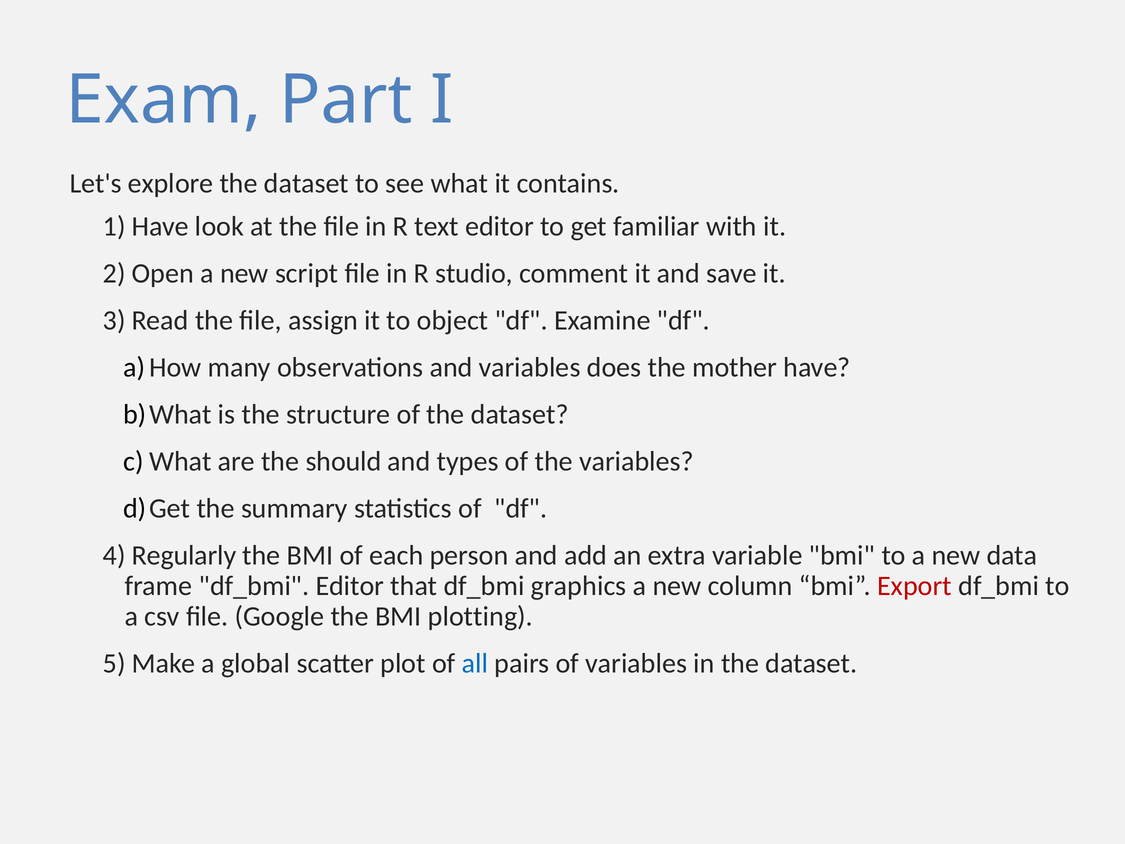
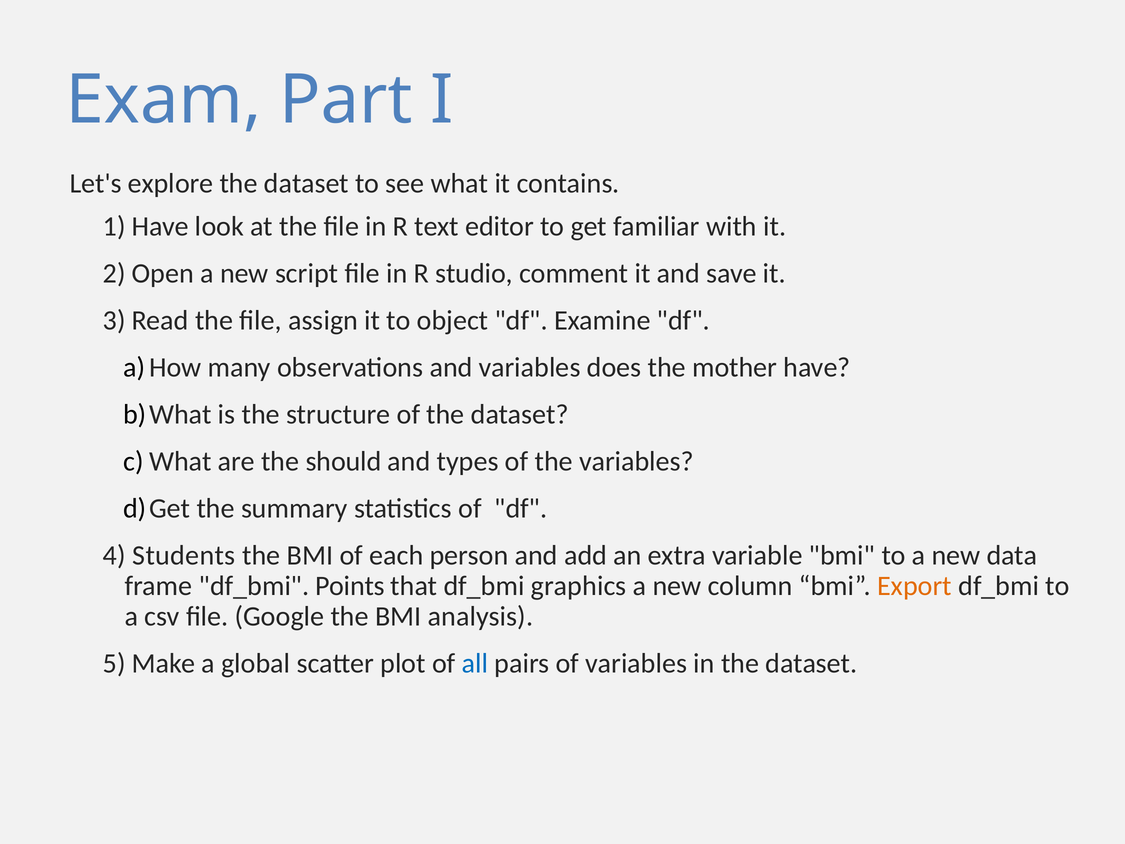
Regularly: Regularly -> Students (184, 555)
df_bmi Editor: Editor -> Points (350, 586)
Export colour: red -> orange (914, 586)
plotting: plotting -> analysis (480, 616)
